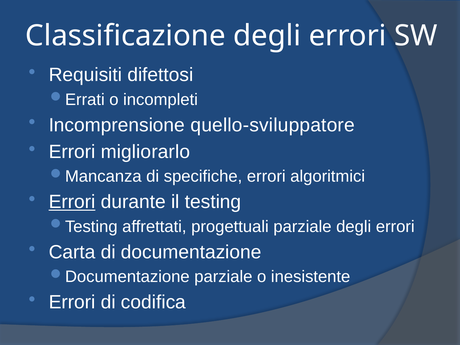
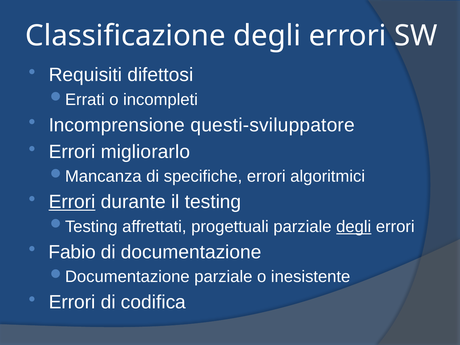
quello-sviluppatore: quello-sviluppatore -> questi-sviluppatore (273, 125)
degli underline: none -> present (354, 227)
Carta: Carta -> Fabio (72, 252)
